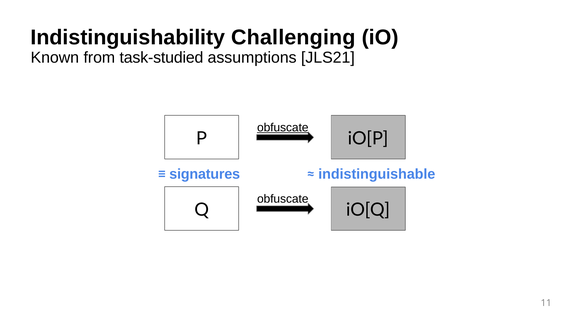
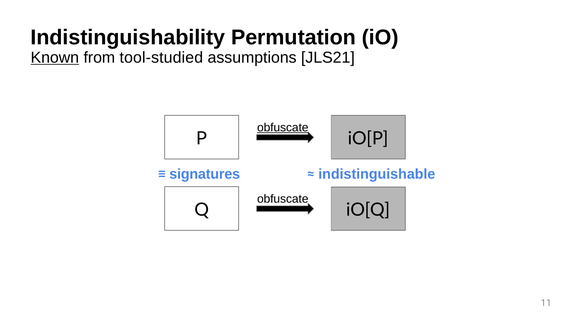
Challenging: Challenging -> Permutation (294, 37)
Known underline: none -> present (55, 57)
task-studied: task-studied -> tool-studied (161, 57)
